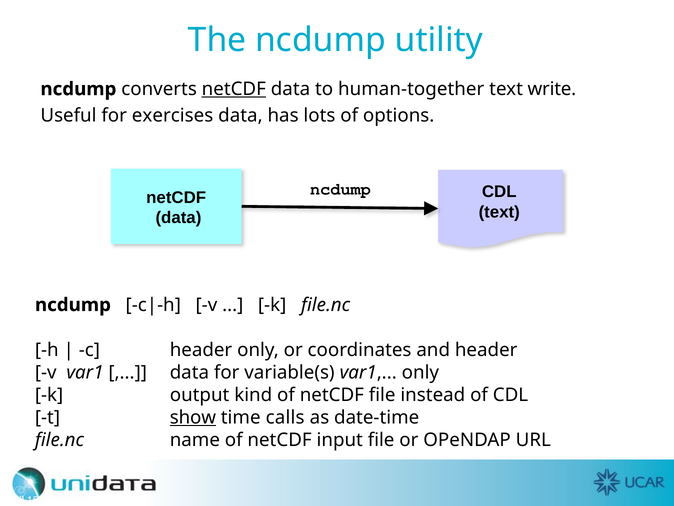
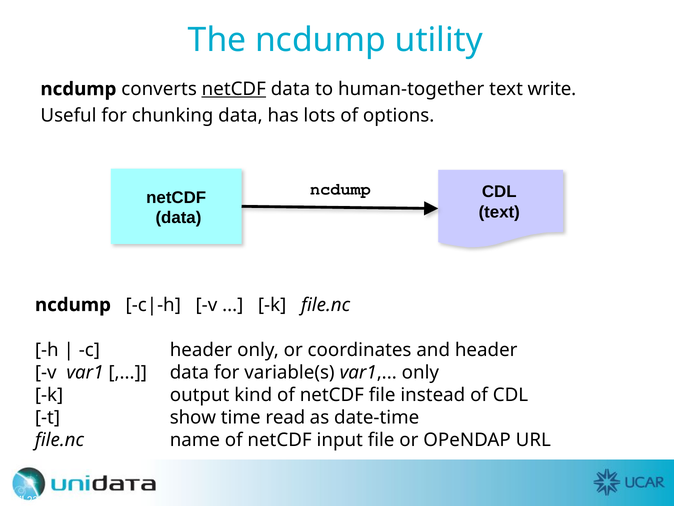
exercises: exercises -> chunking (173, 115)
show underline: present -> none (193, 417)
calls: calls -> read (285, 417)
15: 15 -> 22 (34, 500)
